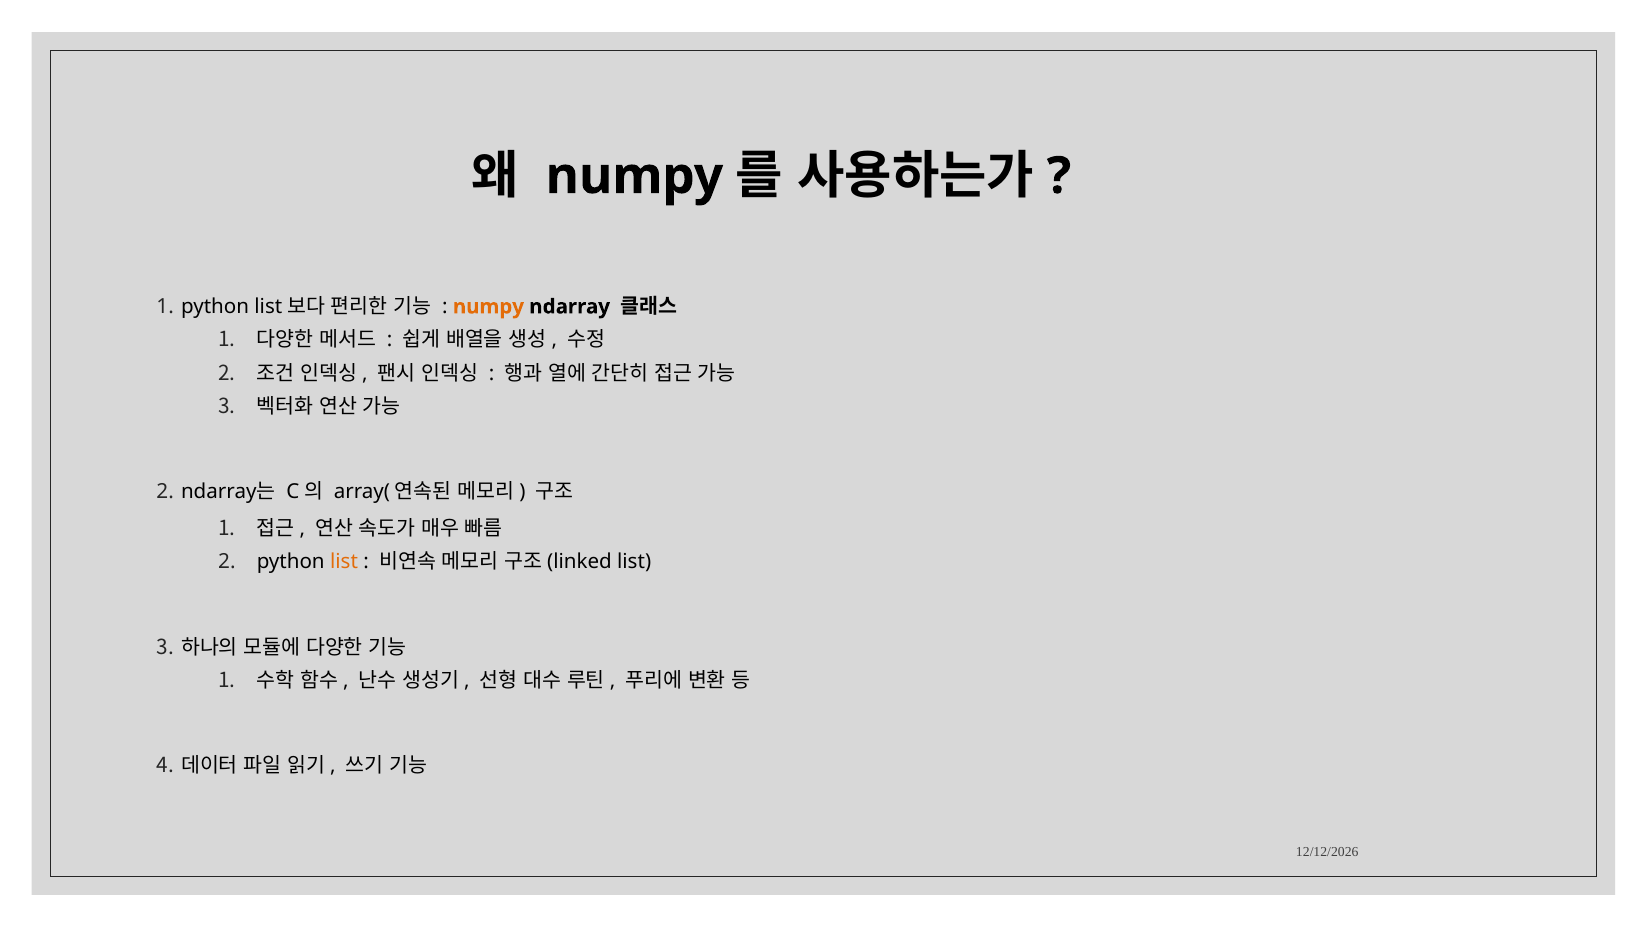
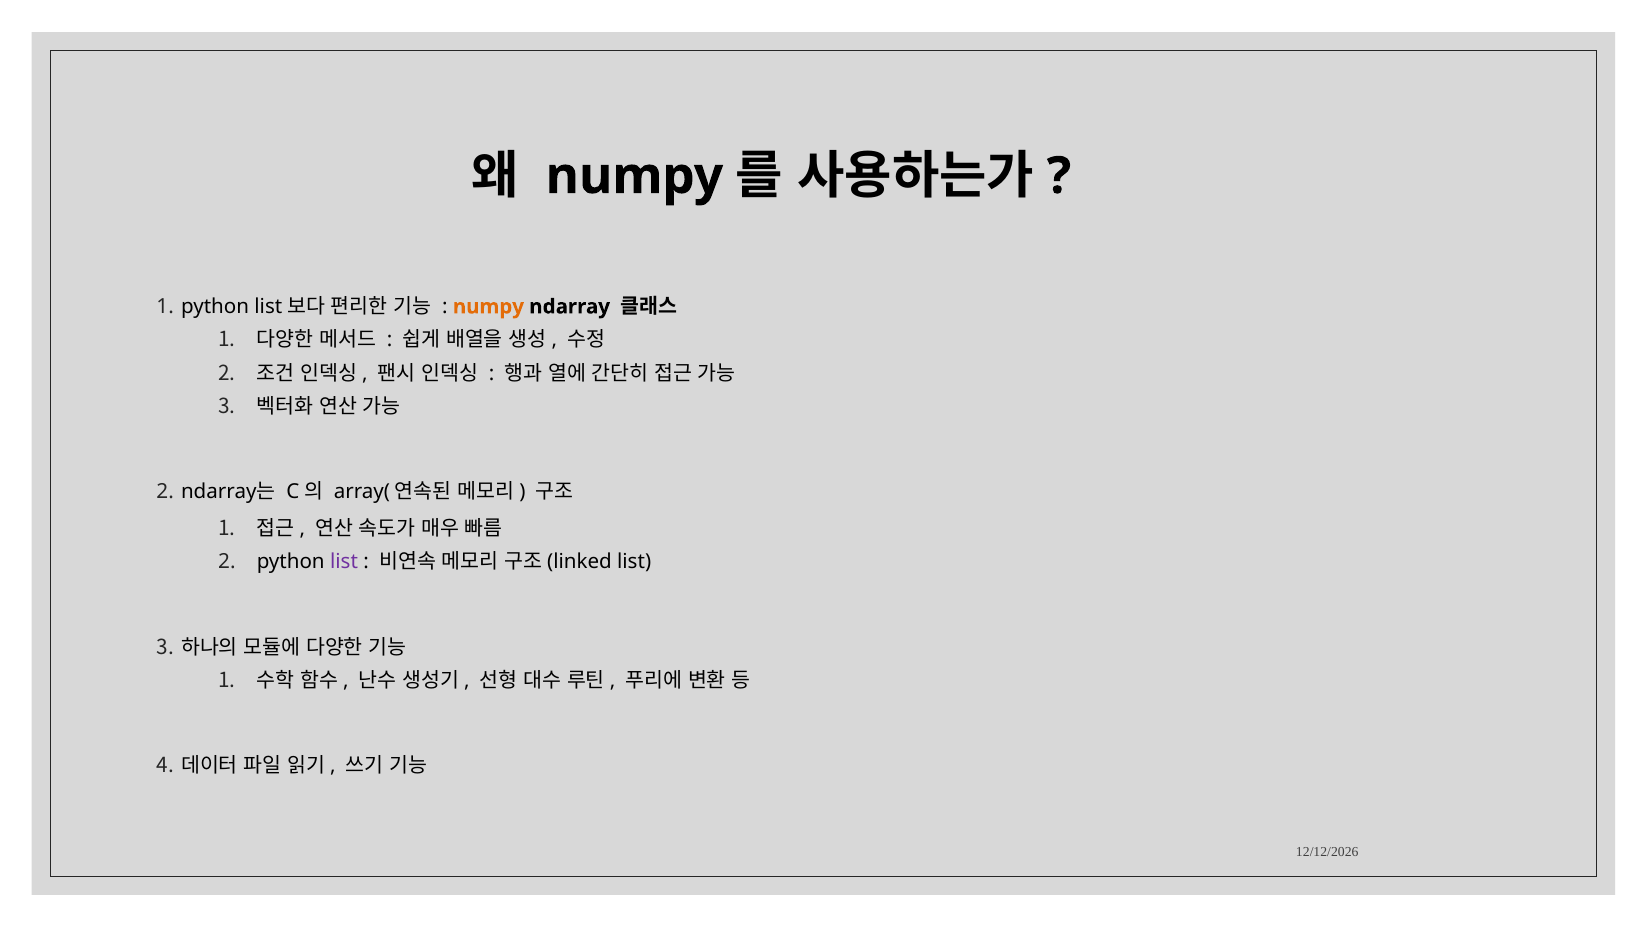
list colour: orange -> purple (344, 562)
